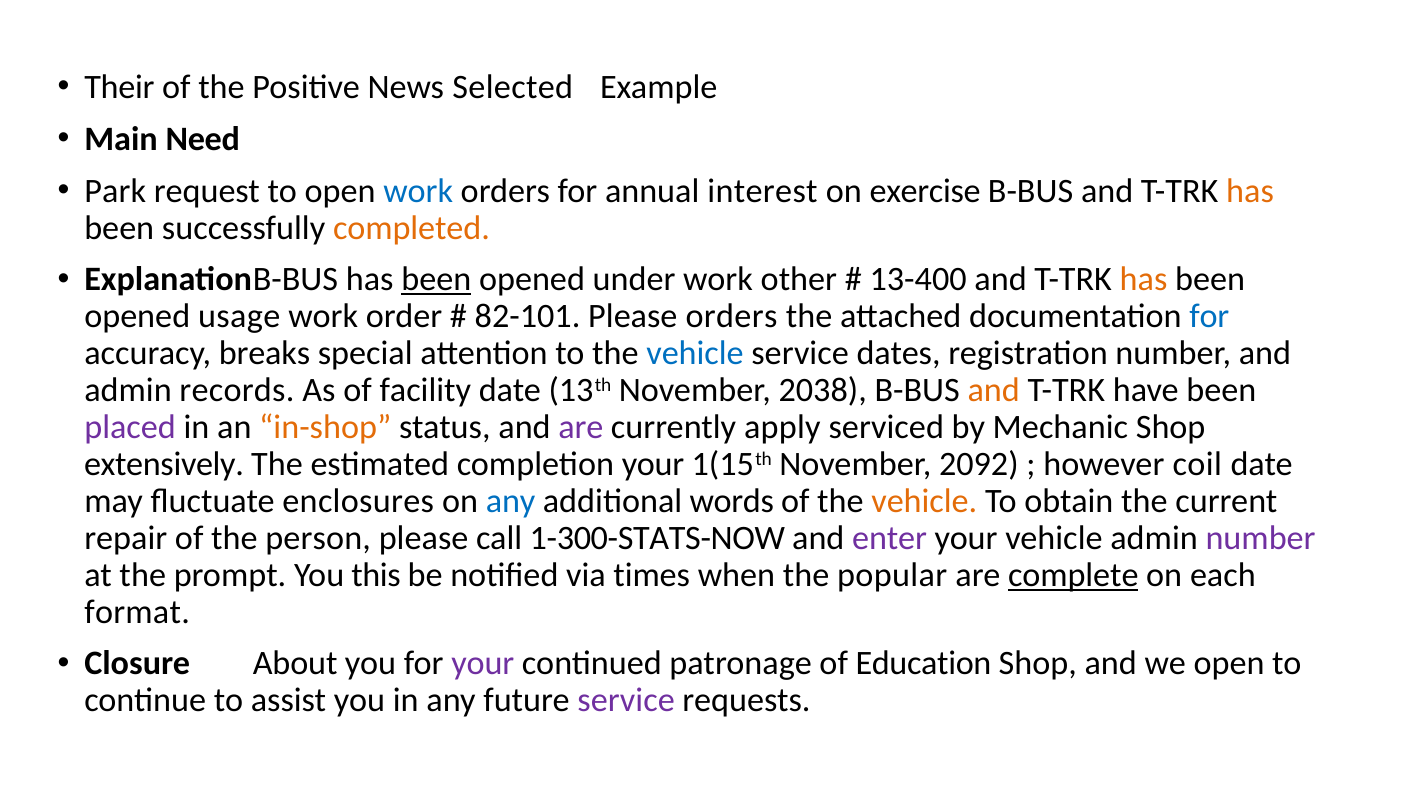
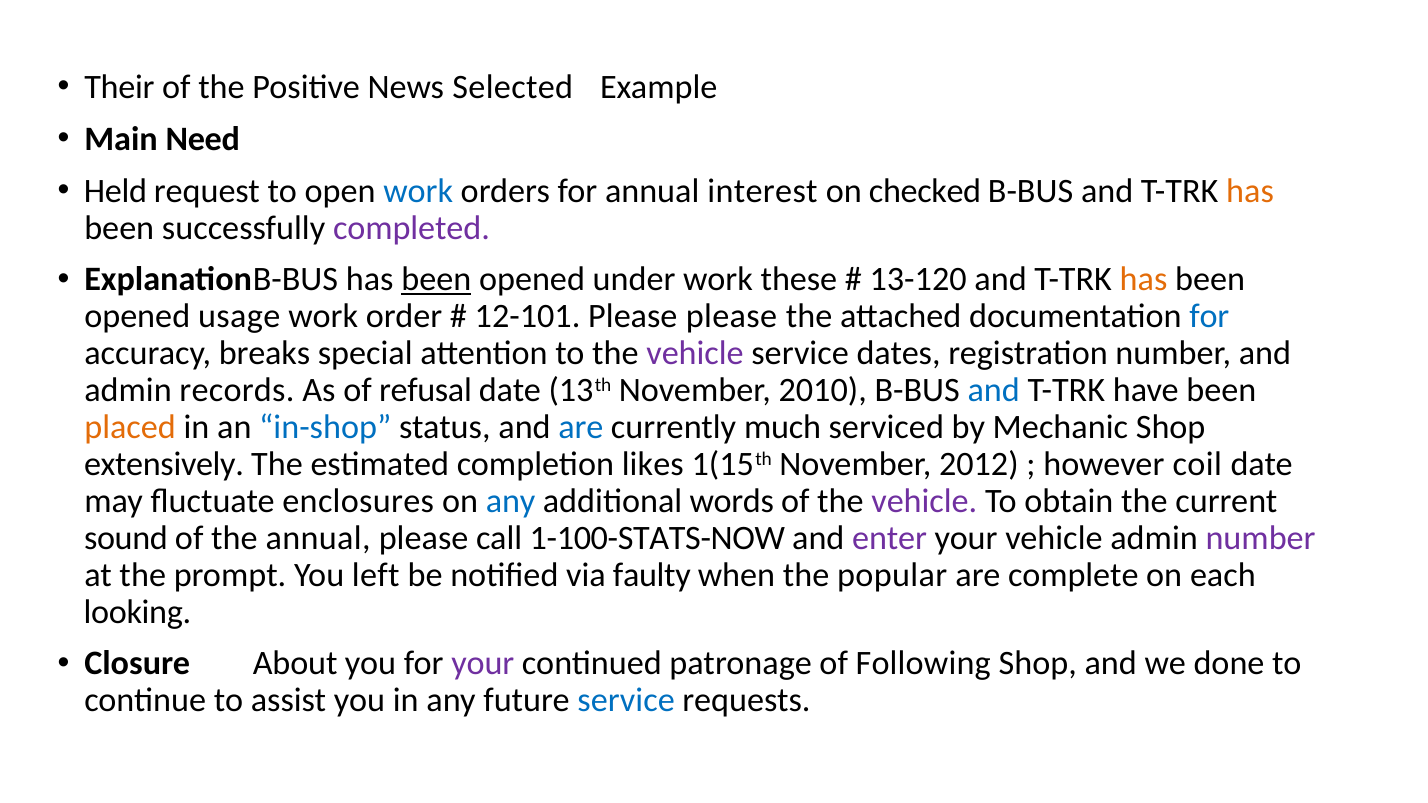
Park: Park -> Held (115, 191)
exercise: exercise -> checked (925, 191)
completed colour: orange -> purple (411, 228)
other: other -> these (799, 280)
13-400: 13-400 -> 13-120 (918, 280)
82-101: 82-101 -> 12-101 (528, 317)
Please orders: orders -> please (732, 317)
vehicle colour: blue -> purple (695, 353)
facility: facility -> refusal (425, 390)
2038: 2038 -> 2010 (823, 390)
and colour: orange -> blue (994, 390)
placed colour: purple -> orange (130, 427)
in-shop colour: orange -> blue (325, 427)
are colour: purple -> blue (581, 427)
apply: apply -> much (783, 427)
completion your: your -> likes (653, 464)
2092: 2092 -> 2012 (979, 464)
vehicle colour: orange -> purple (924, 501)
repair: repair -> sound (126, 538)
the person: person -> annual (318, 538)
1-300-STATS-NOW: 1-300-STATS-NOW -> 1-100-STATS-NOW (657, 538)
this: this -> left (376, 575)
times: times -> faulty (652, 575)
complete underline: present -> none (1073, 575)
format: format -> looking (137, 612)
Education: Education -> Following (923, 664)
we open: open -> done (1229, 664)
service colour: purple -> blue (626, 701)
